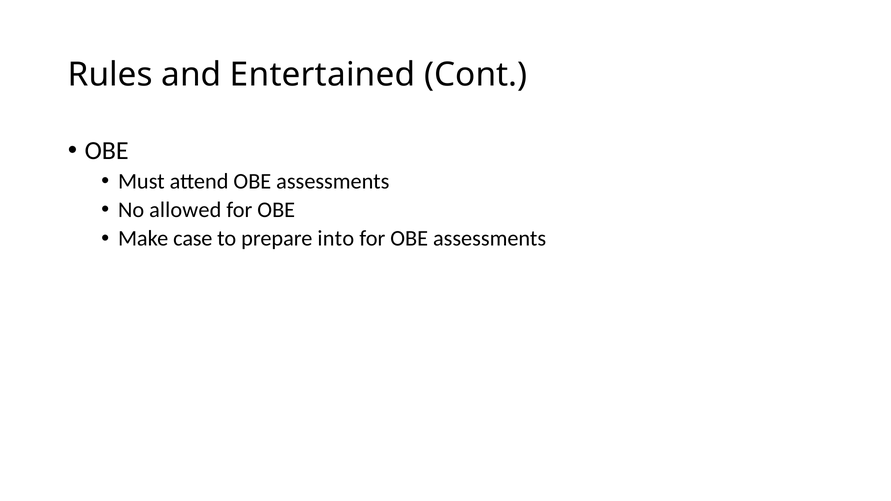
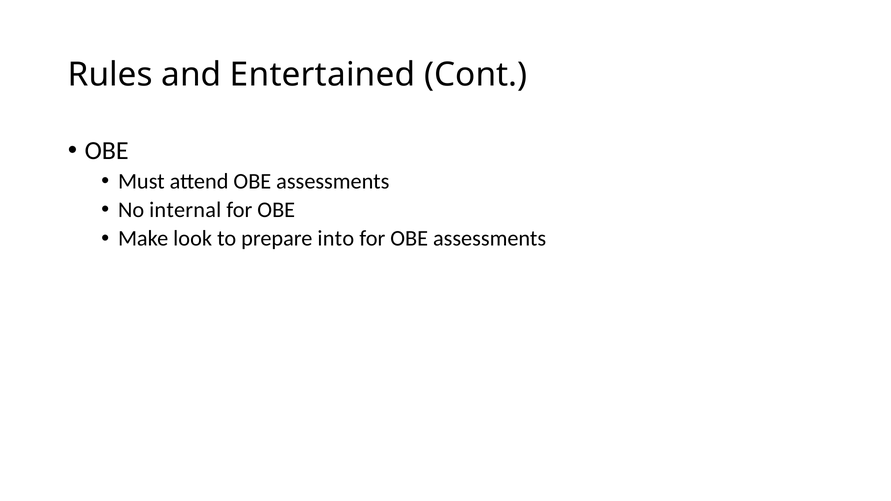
allowed: allowed -> internal (185, 210)
case: case -> look (193, 239)
